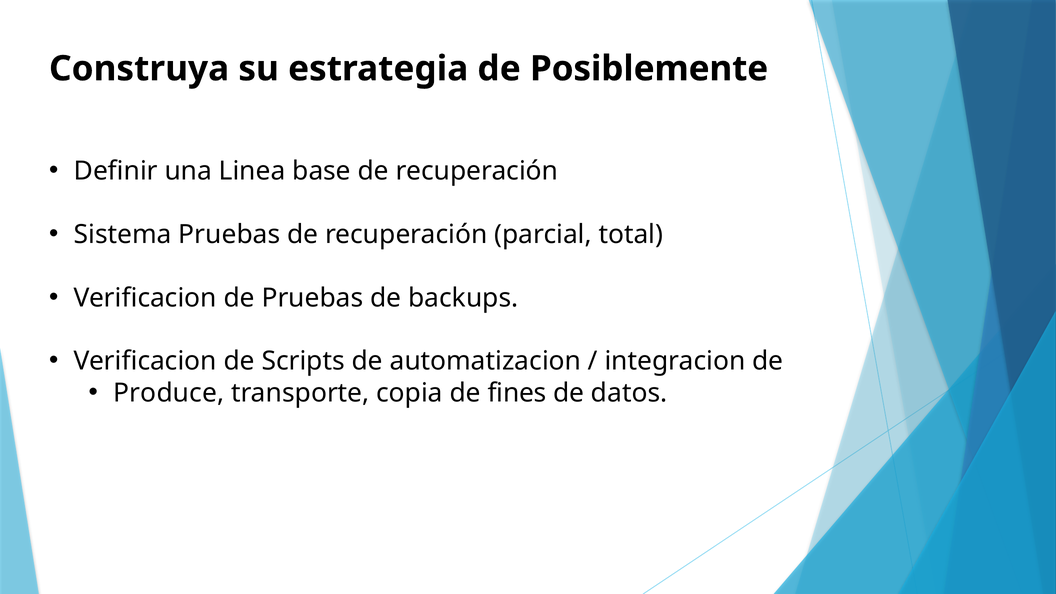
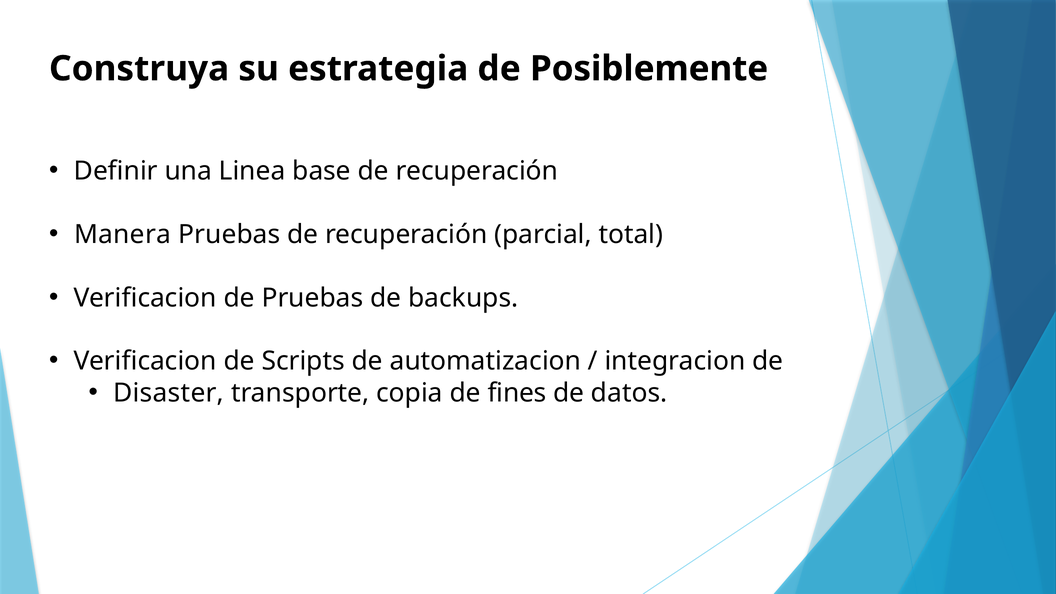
Sistema: Sistema -> Manera (123, 234)
Produce: Produce -> Disaster (169, 393)
